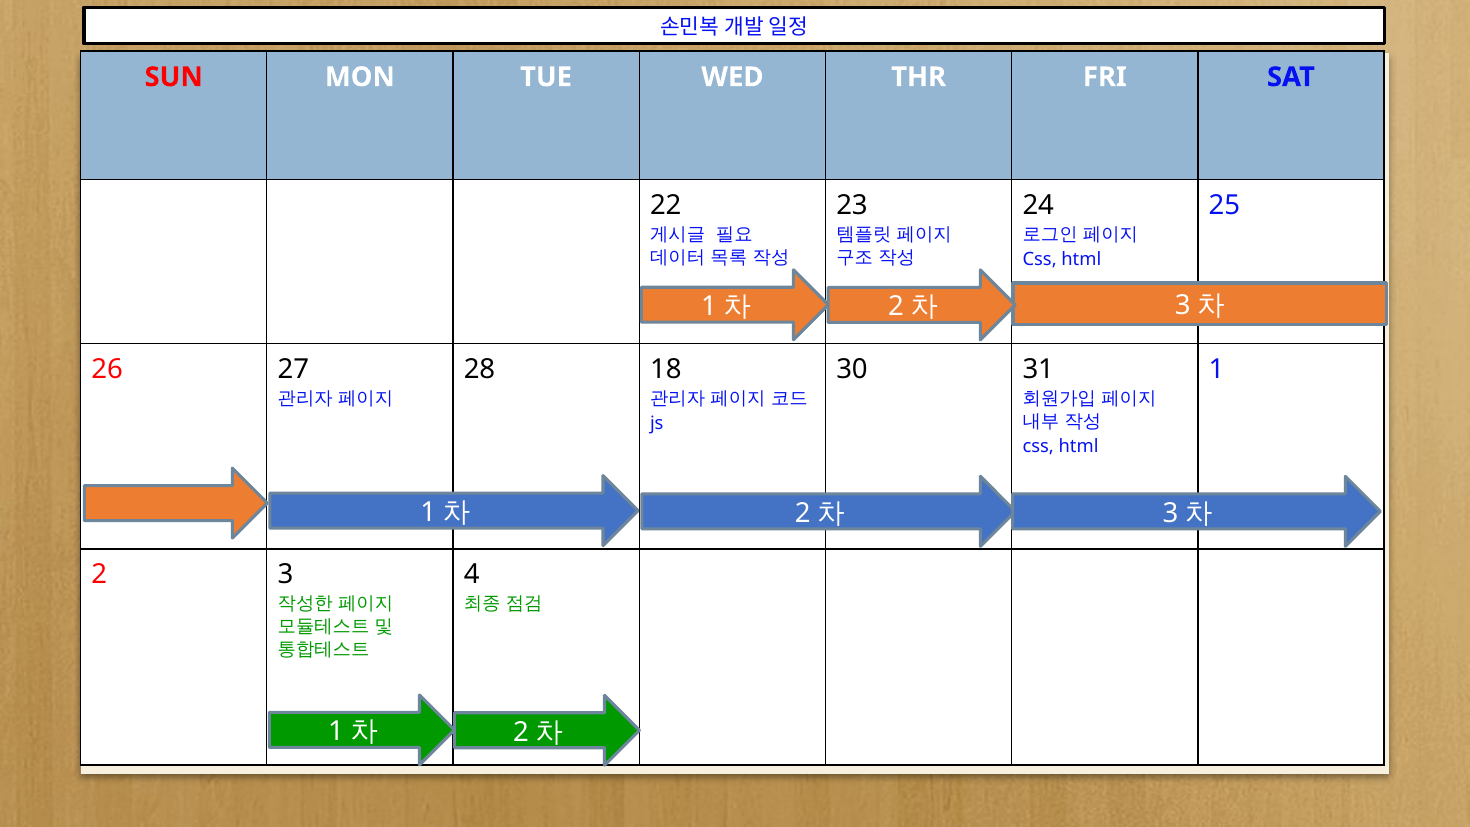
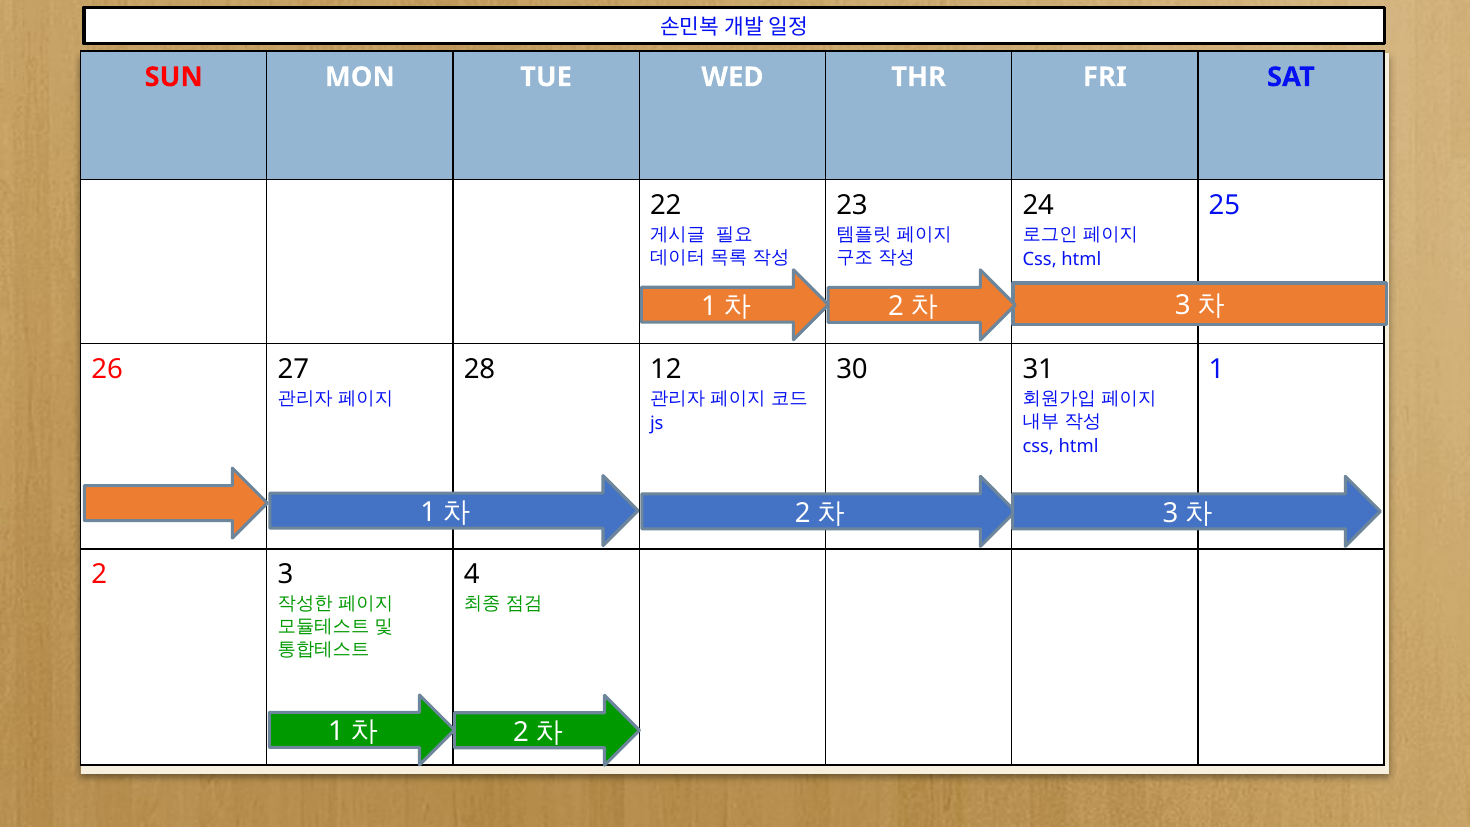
18: 18 -> 12 (666, 370)
